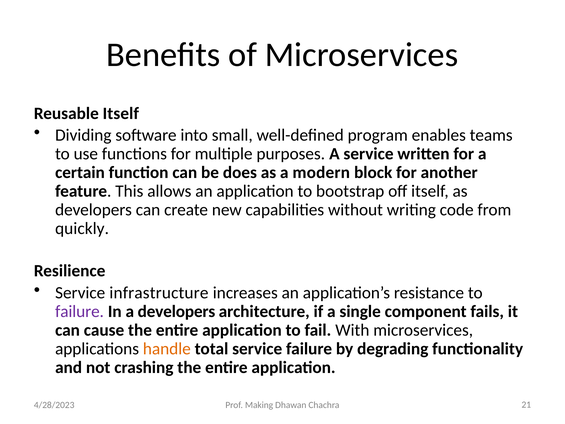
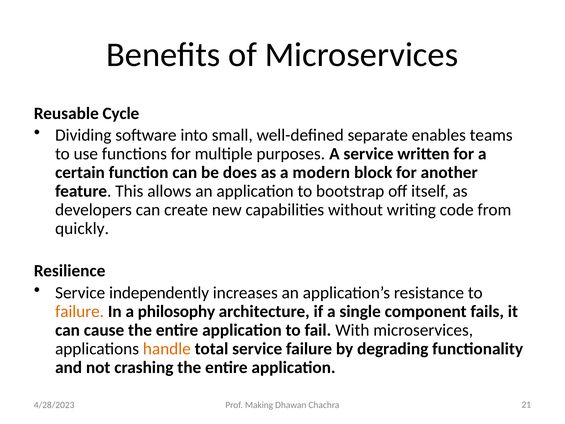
Reusable Itself: Itself -> Cycle (121, 113)
program: program -> separate (378, 135)
infrastructure: infrastructure -> independently (159, 293)
failure colour: purple -> orange (80, 311)
a developers: developers -> philosophy (176, 311)
